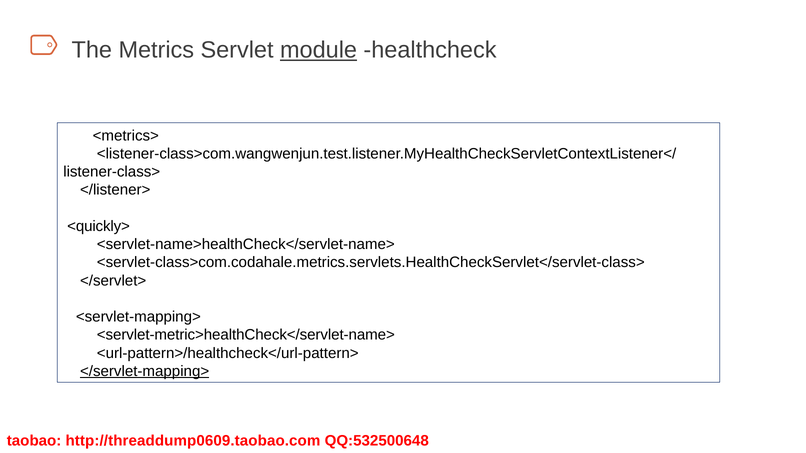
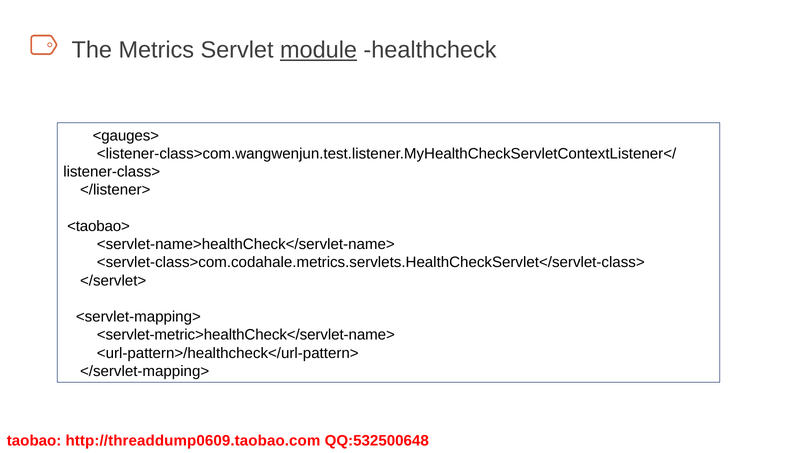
<metrics>: <metrics> -> <gauges> (126, 136)
<quickly>: <quickly> -> <taobao> (99, 226)
</servlet-mapping> underline: present -> none (145, 371)
